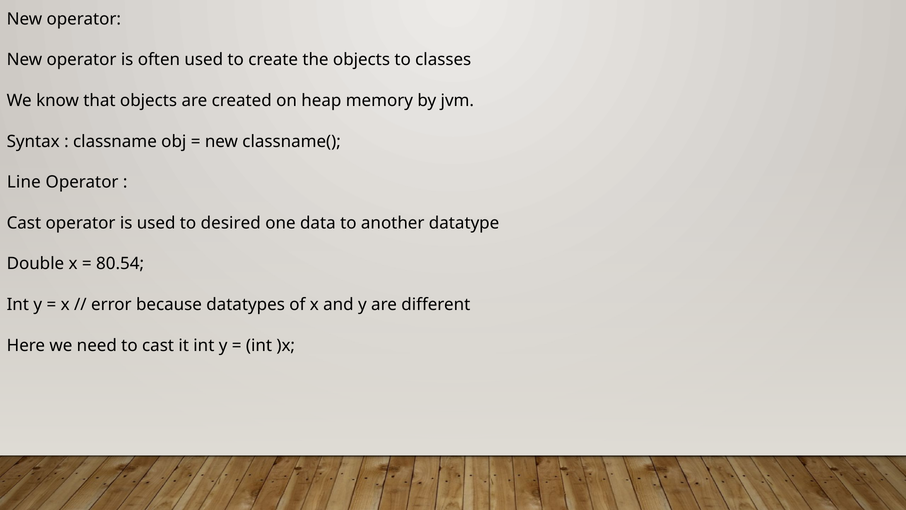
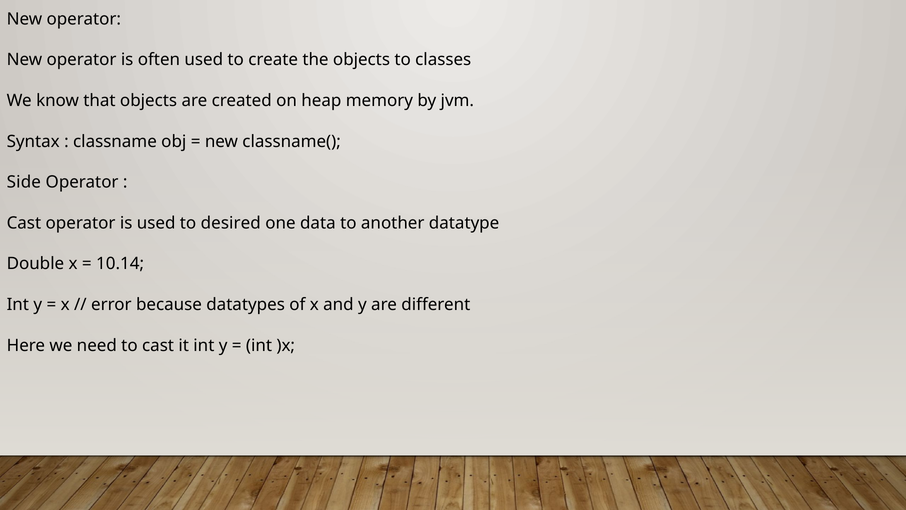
Line: Line -> Side (24, 182)
80.54: 80.54 -> 10.14 (120, 264)
